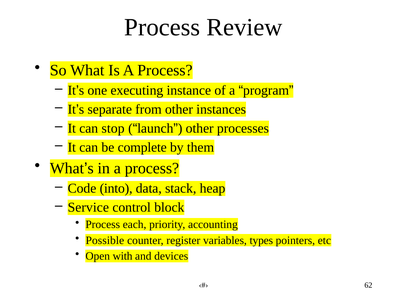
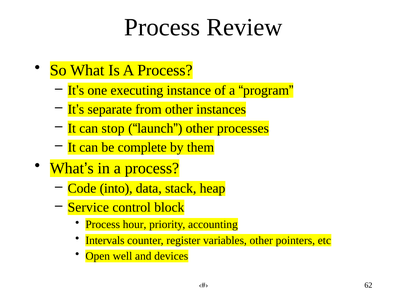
each: each -> hour (135, 225)
Possible: Possible -> Intervals (105, 240)
variables types: types -> other (261, 240)
with: with -> well (123, 256)
